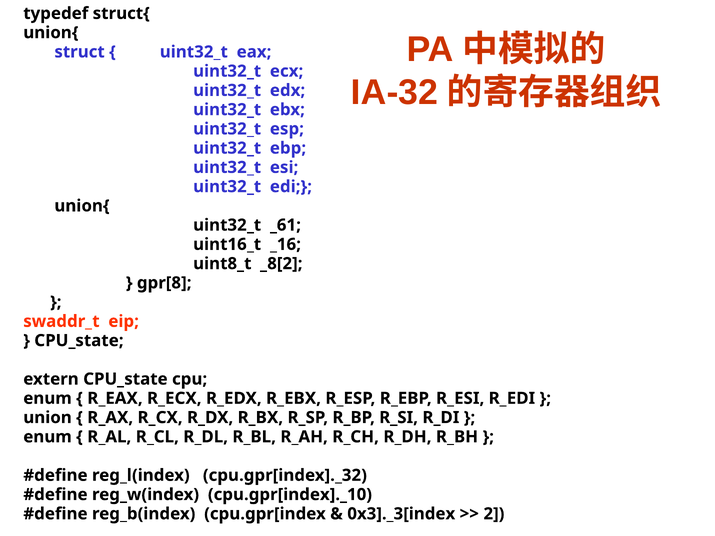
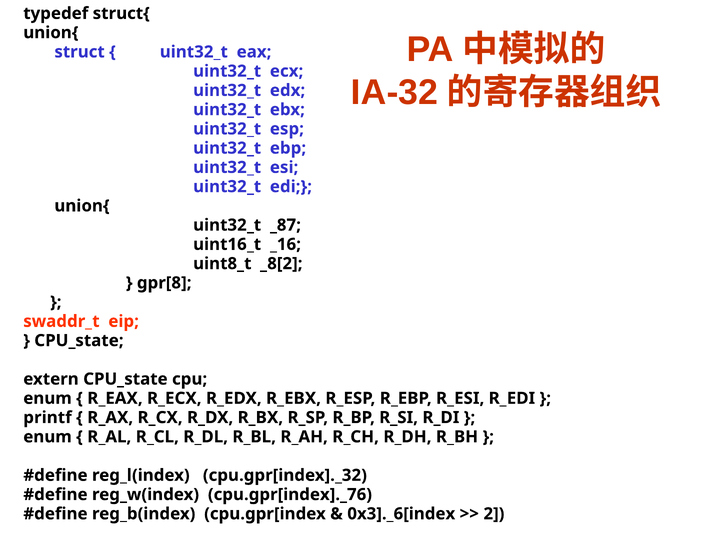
_61: _61 -> _87 (285, 225)
union: union -> printf (48, 418)
cpu.gpr[index]._10: cpu.gpr[index]._10 -> cpu.gpr[index]._76 (290, 495)
0x3]._3[index: 0x3]._3[index -> 0x3]._6[index (401, 514)
